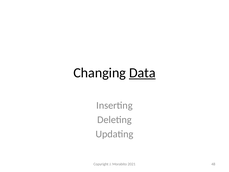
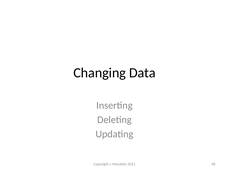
Data underline: present -> none (142, 73)
